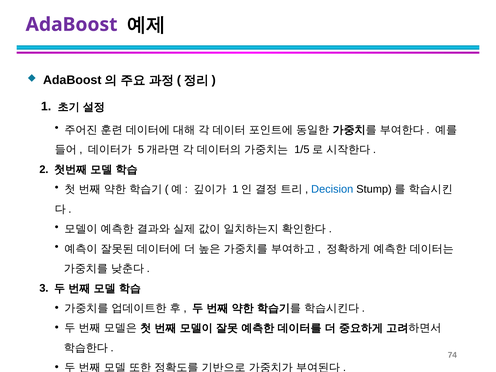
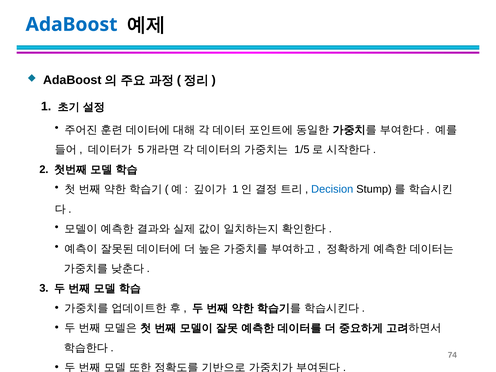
AdaBoost colour: purple -> blue (72, 25)
